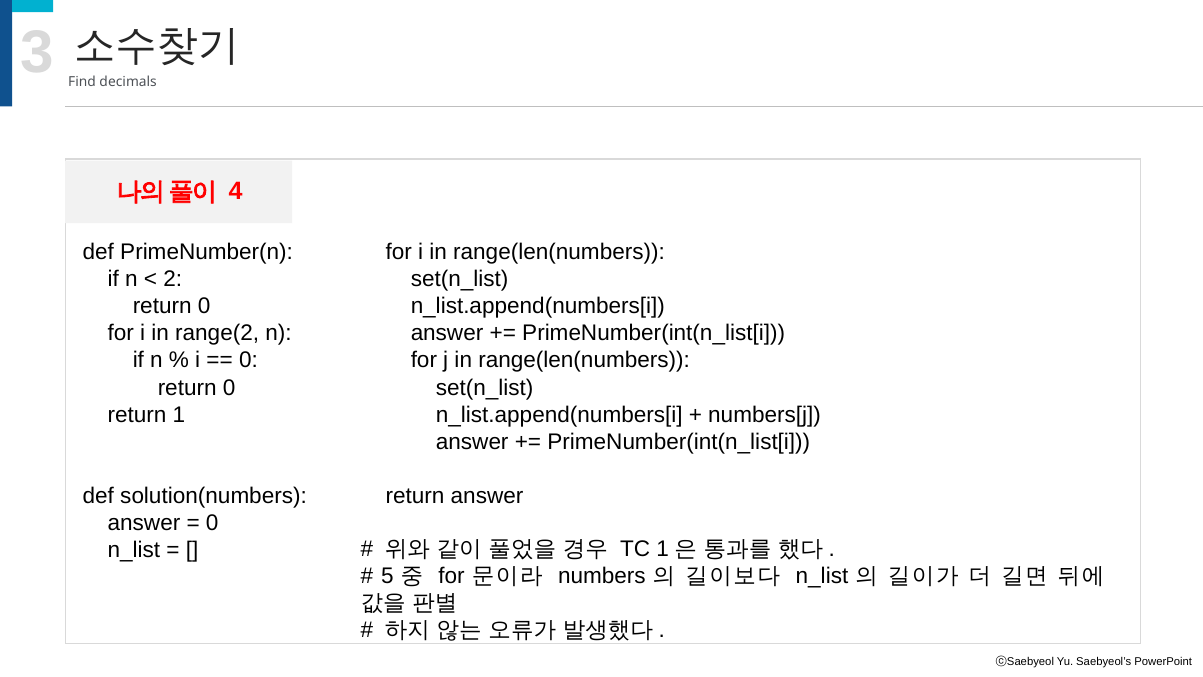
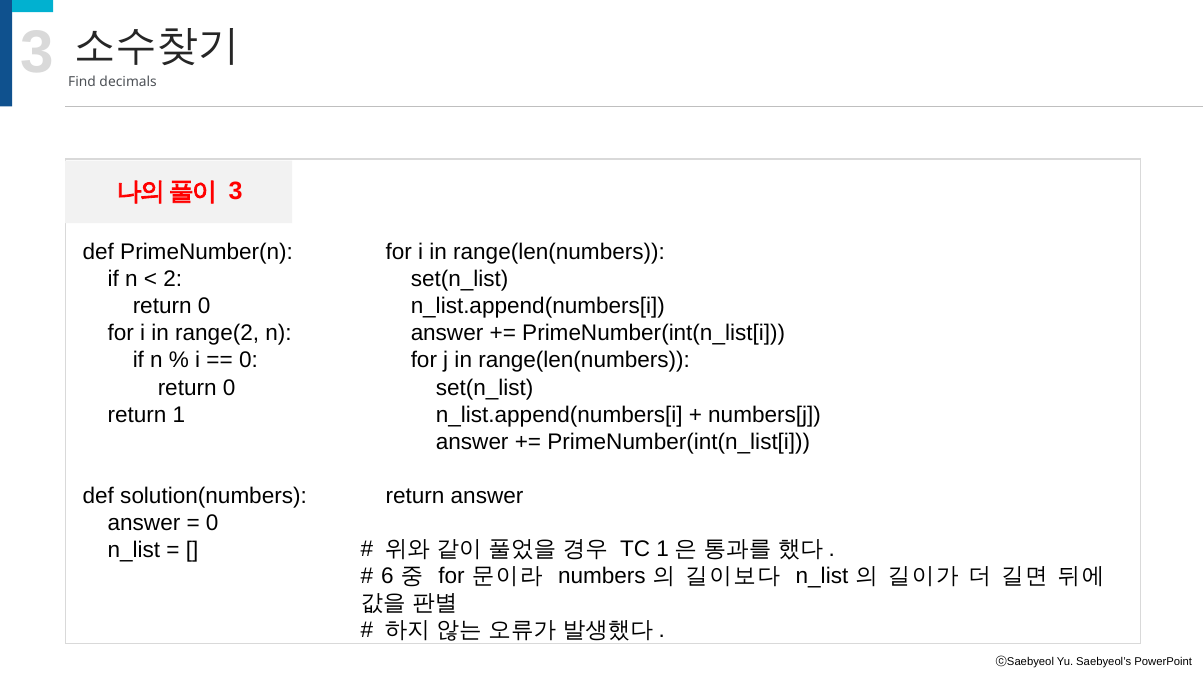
4: 4 -> 3 (236, 191)
5: 5 -> 6 (387, 576)
